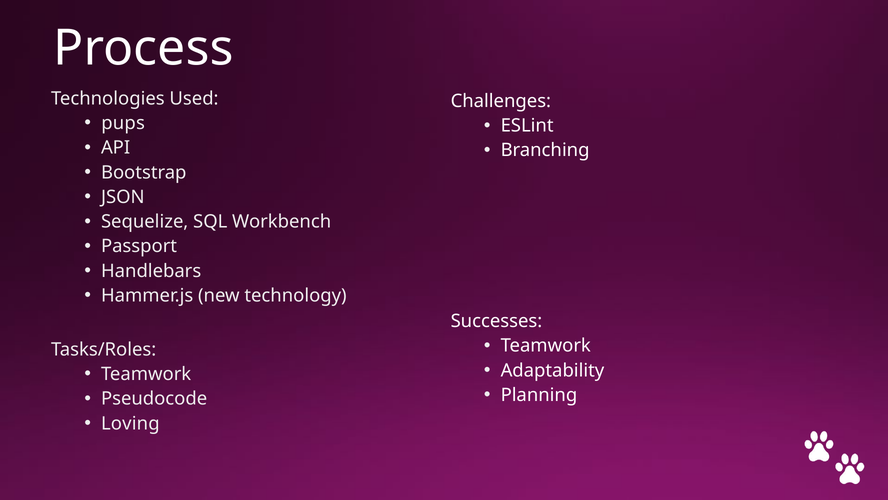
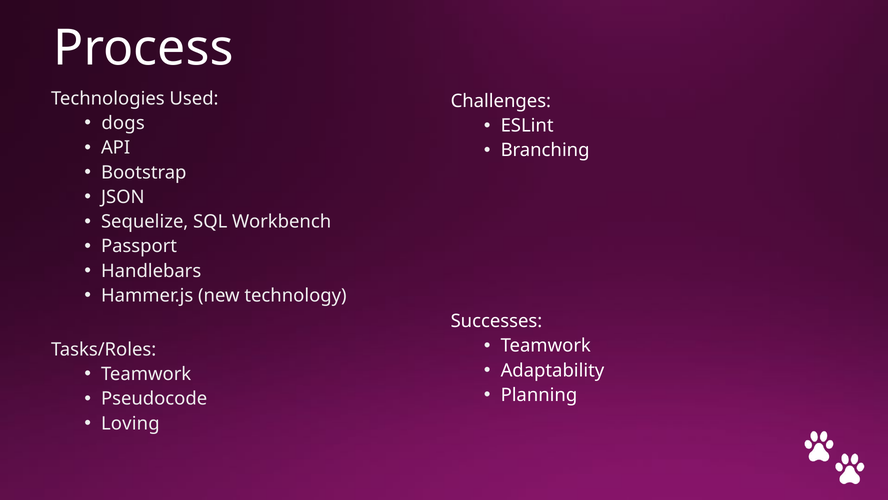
pups: pups -> dogs (123, 123)
